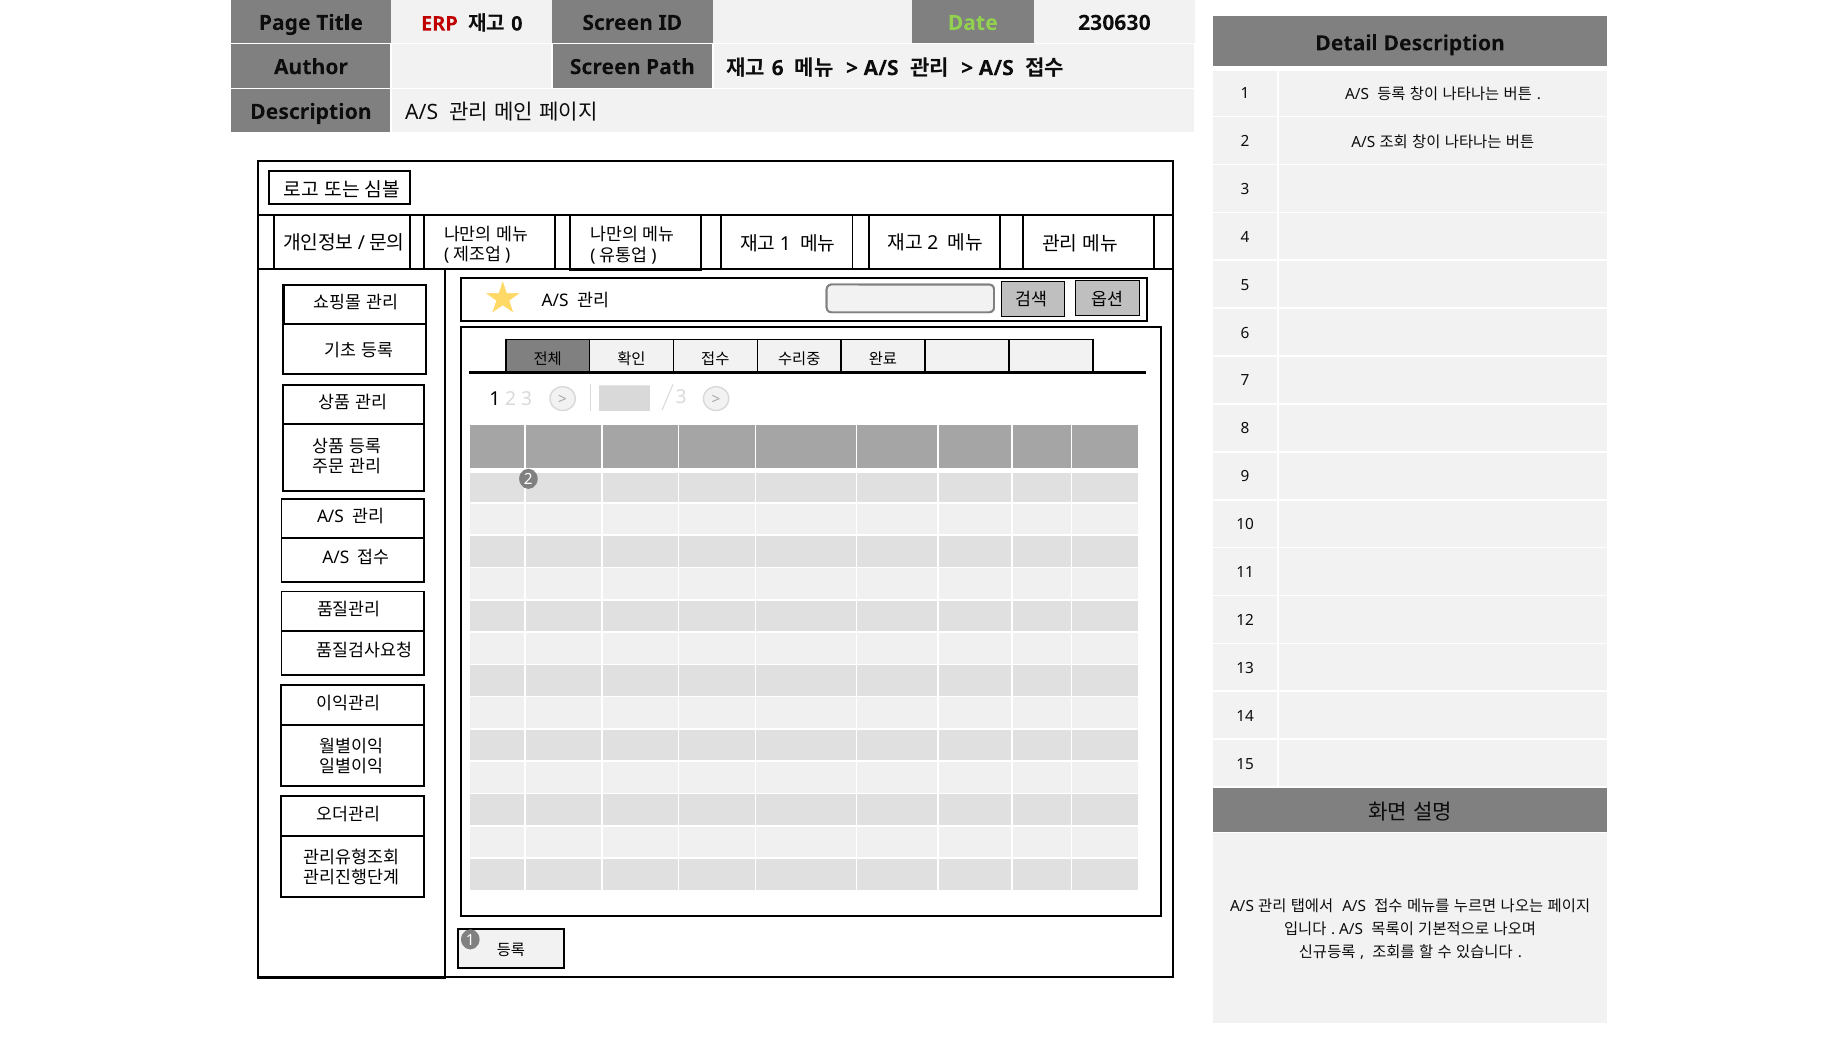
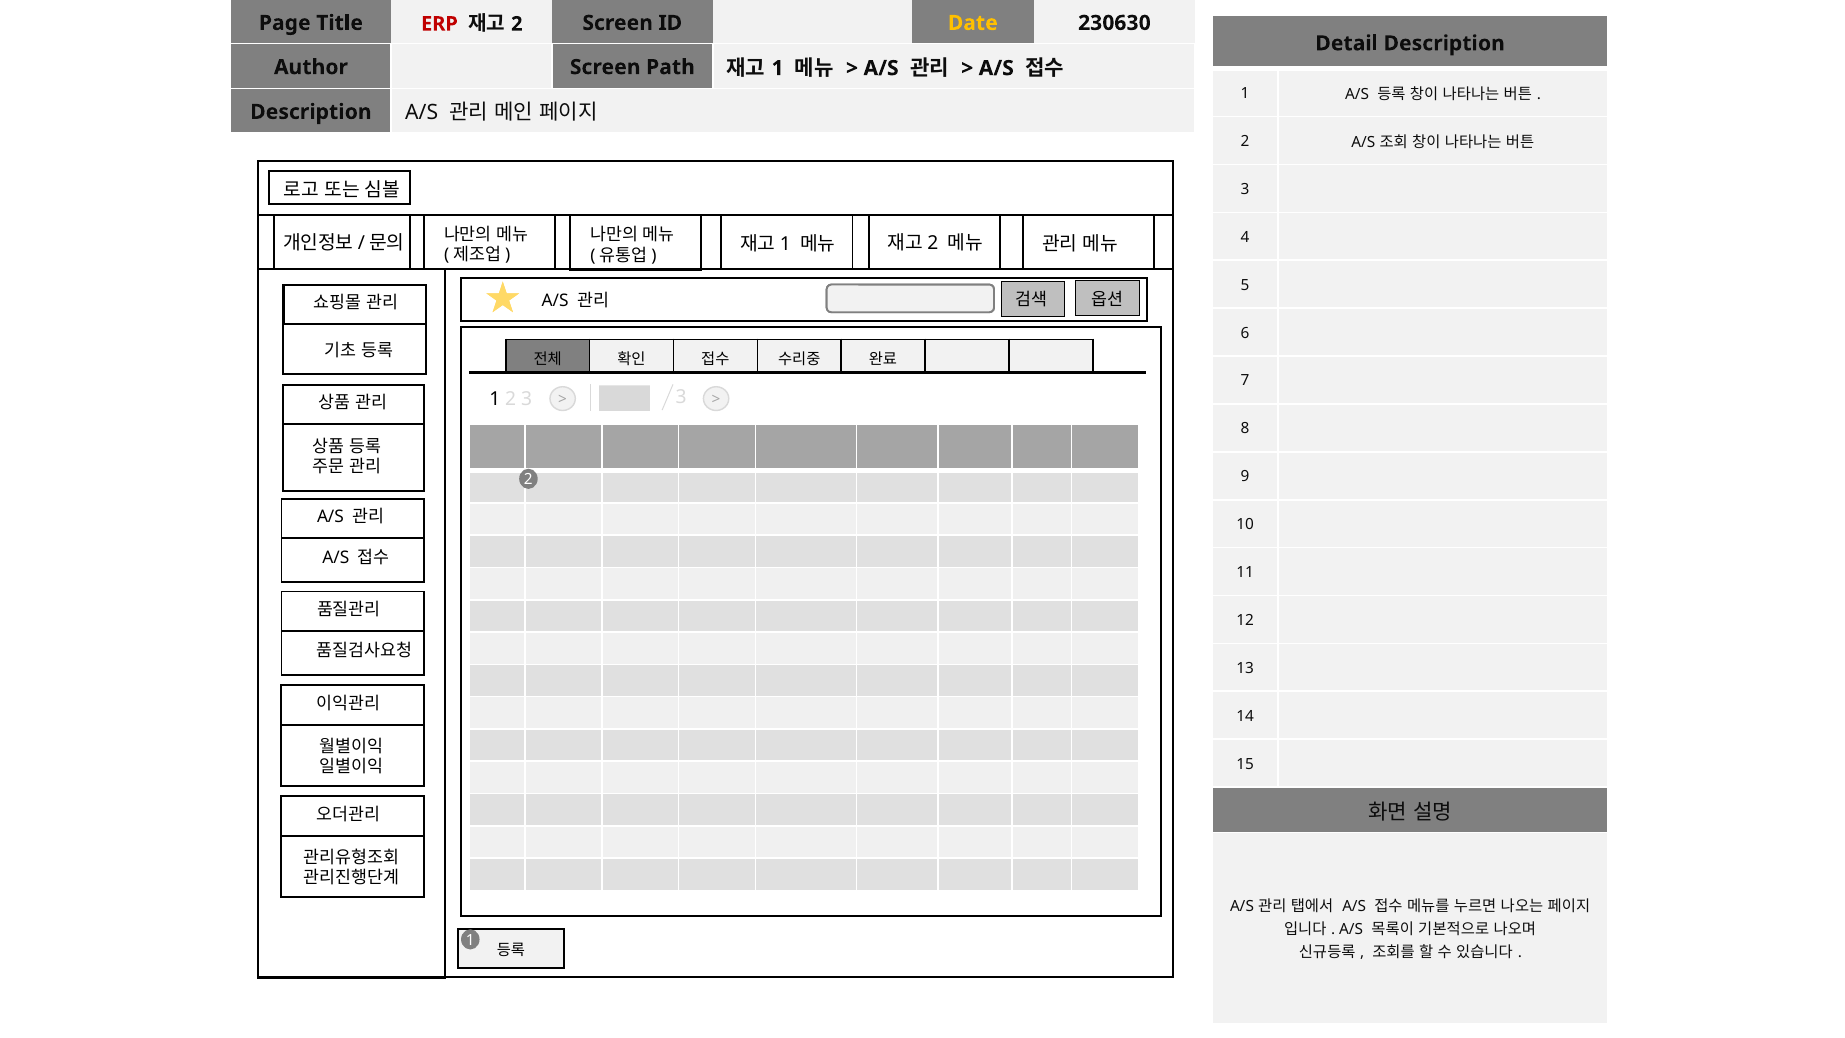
0: 0 -> 2 (517, 24)
Date colour: light green -> yellow (973, 23)
6: 6 -> 1 (778, 68)
